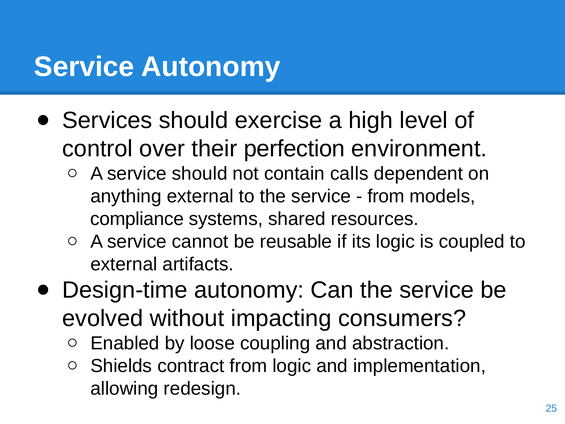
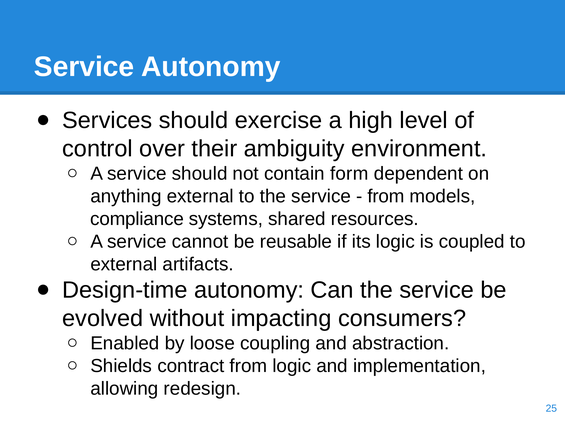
perfection: perfection -> ambiguity (294, 149)
calls: calls -> form (349, 174)
